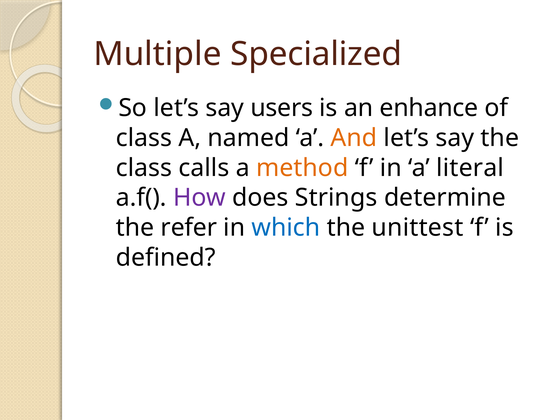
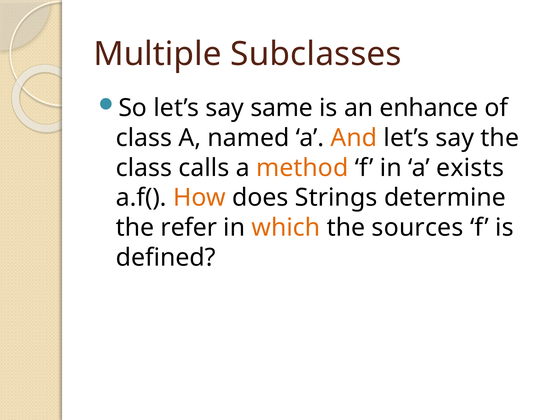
Specialized: Specialized -> Subclasses (316, 54)
users: users -> same (282, 108)
literal: literal -> exists (470, 168)
How colour: purple -> orange (199, 198)
which colour: blue -> orange (286, 228)
unittest: unittest -> sources (418, 228)
